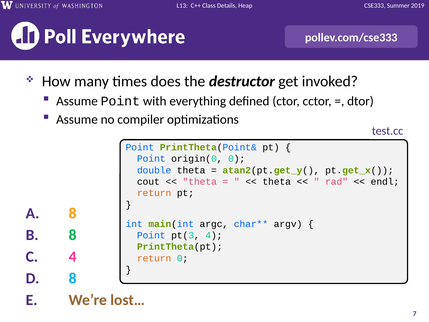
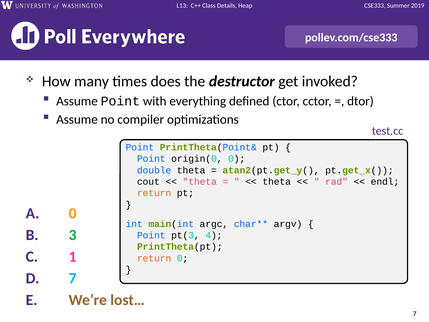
A 8: 8 -> 0 (73, 213)
B 8: 8 -> 3 (73, 235)
C 4: 4 -> 1 (73, 257)
D 8: 8 -> 7 (73, 278)
